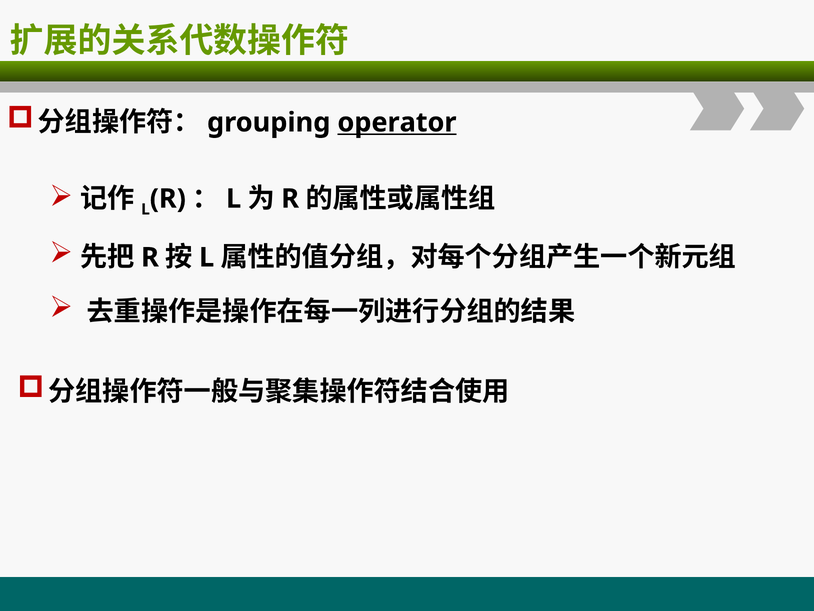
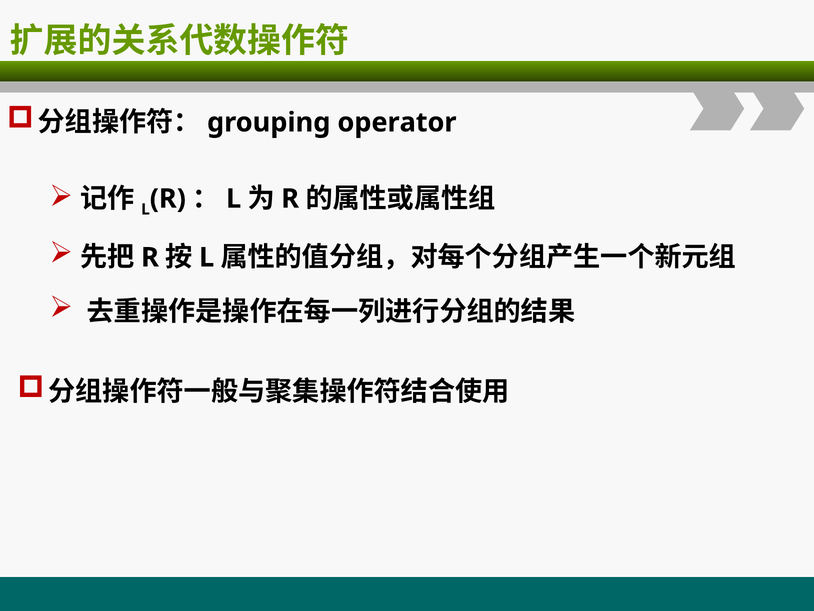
operator underline: present -> none (397, 122)
